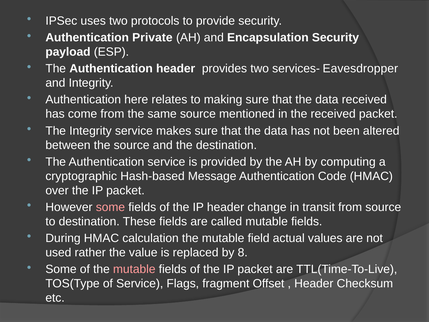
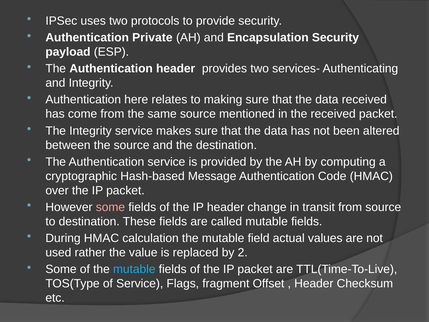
Eavesdropper: Eavesdropper -> Authenticating (360, 69)
8: 8 -> 2 (243, 252)
mutable colour: pink -> light blue (134, 269)
